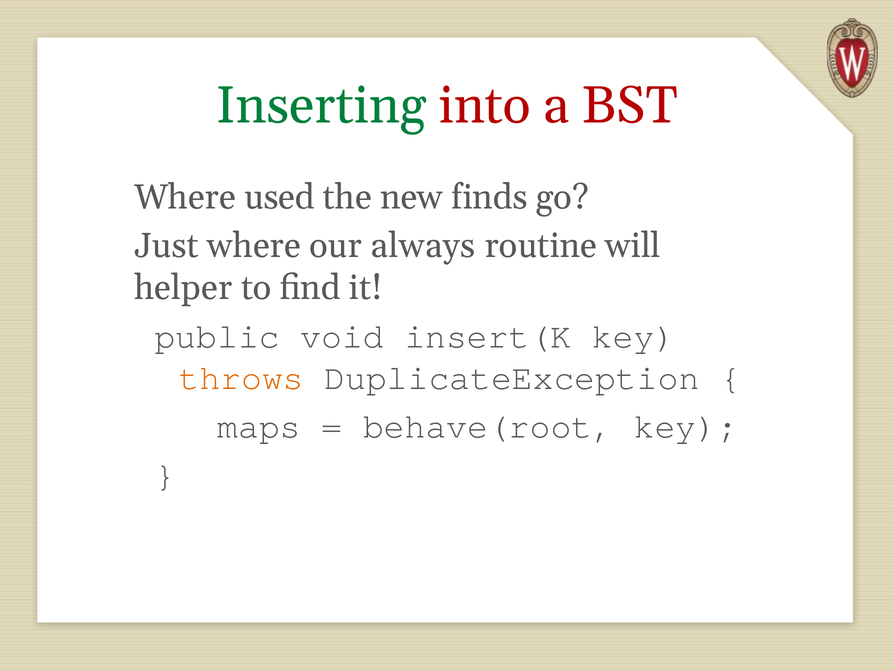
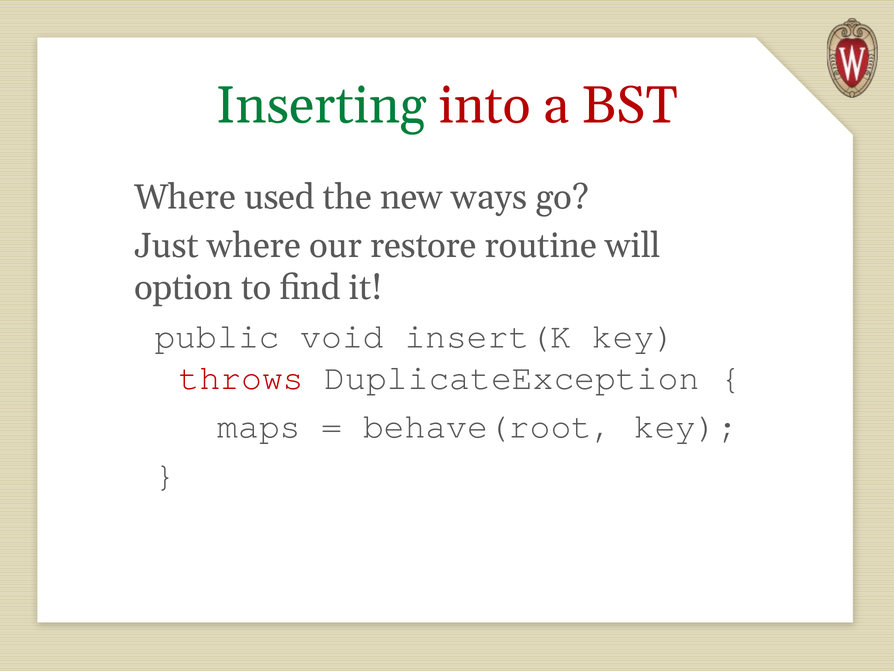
finds: finds -> ways (489, 197)
always: always -> restore (424, 246)
helper: helper -> option (183, 287)
throws colour: orange -> red (241, 378)
